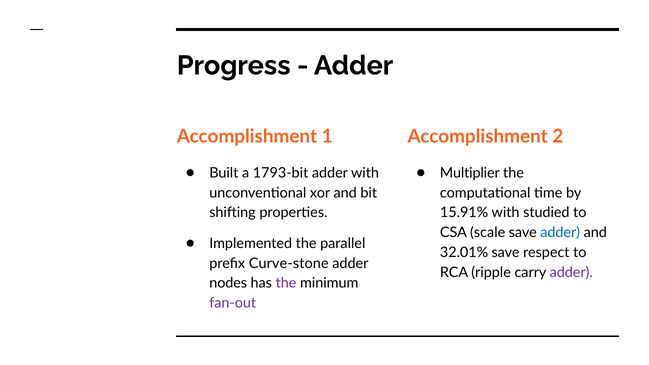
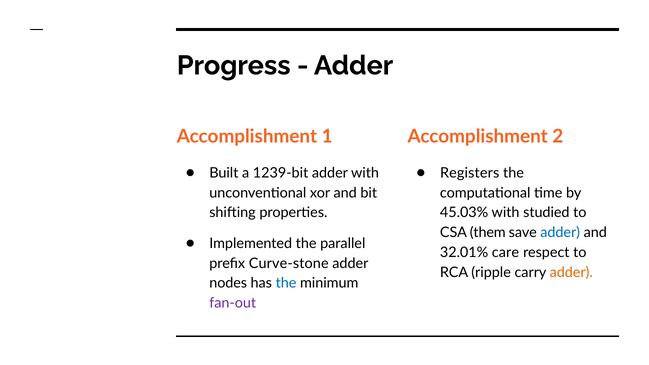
1793-bit: 1793-bit -> 1239-bit (281, 173)
Multiplier: Multiplier -> Registers (470, 173)
15.91%: 15.91% -> 45.03% (464, 213)
scale: scale -> them (488, 233)
32.01% save: save -> care (505, 253)
adder colour: purple -> orange (571, 272)
the colour: purple -> blue (286, 283)
